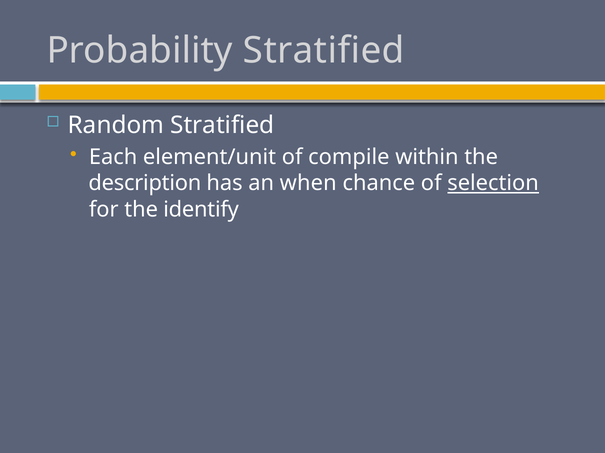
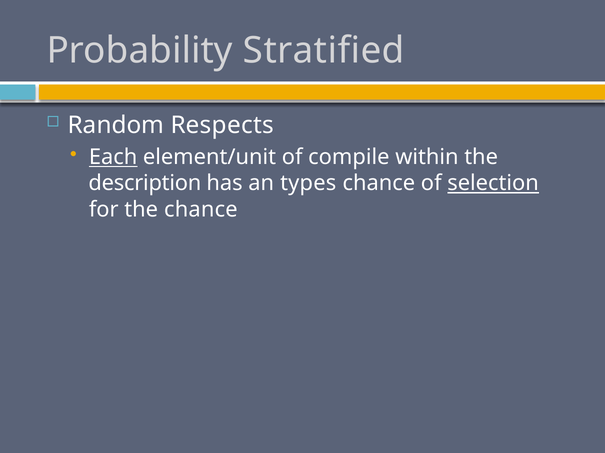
Random Stratified: Stratified -> Respects (222, 125)
Each underline: none -> present (113, 157)
when: when -> types (308, 184)
the identify: identify -> chance (201, 210)
